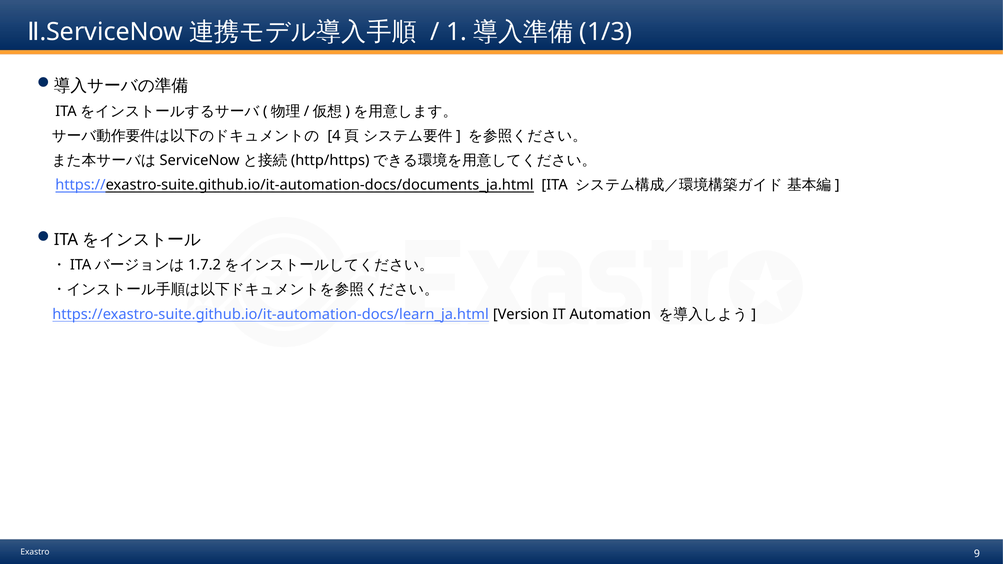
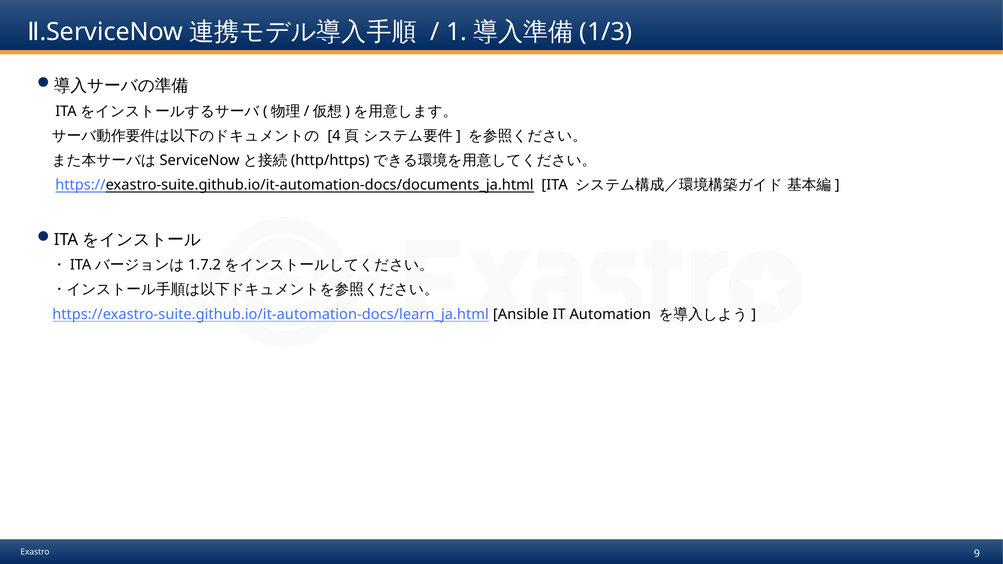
Version: Version -> Ansible (521, 314)
